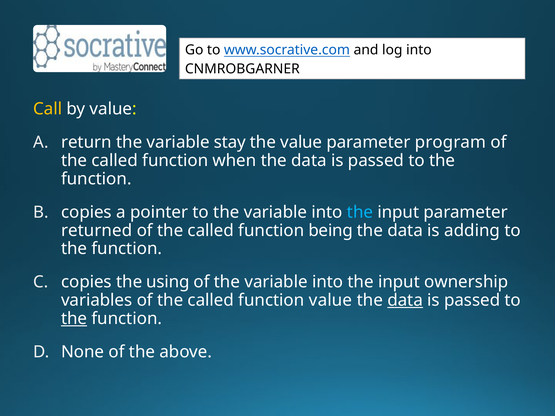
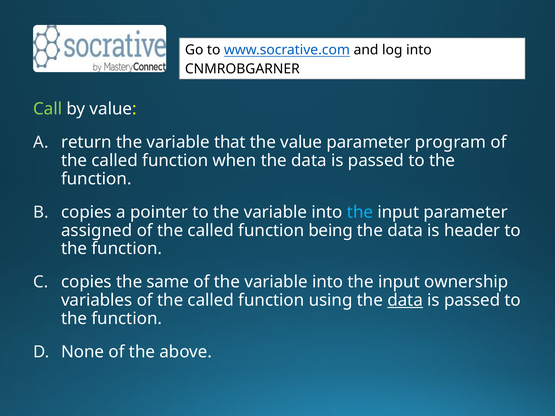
Call colour: yellow -> light green (48, 109)
stay: stay -> that (230, 142)
returned: returned -> assigned (97, 231)
adding: adding -> header (472, 231)
using: using -> same (168, 282)
function value: value -> using (331, 301)
the underline: present -> none (74, 319)
